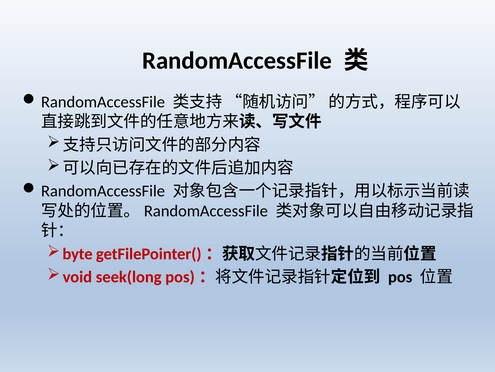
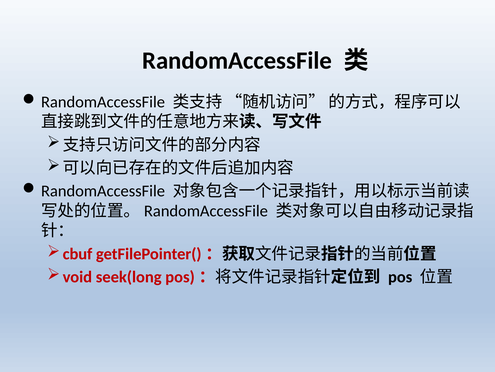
byte: byte -> cbuf (77, 253)
